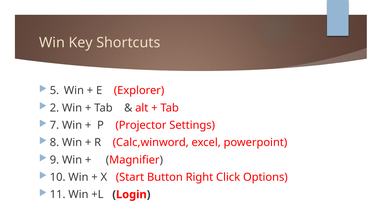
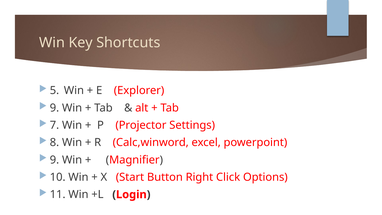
2: 2 -> 9 (54, 108)
